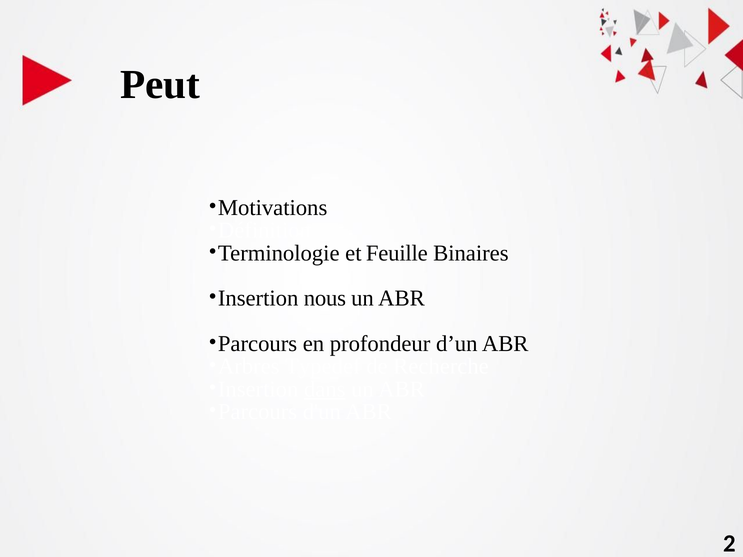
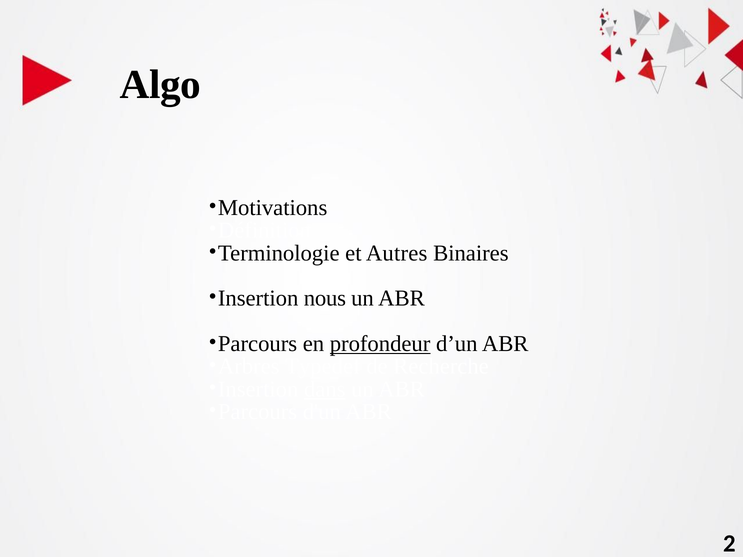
Peut: Peut -> Algo (160, 85)
Feuille: Feuille -> Autres (397, 253)
profondeur underline: none -> present (380, 344)
